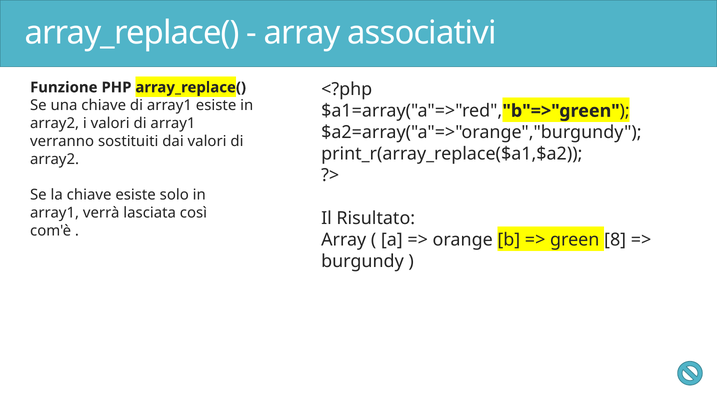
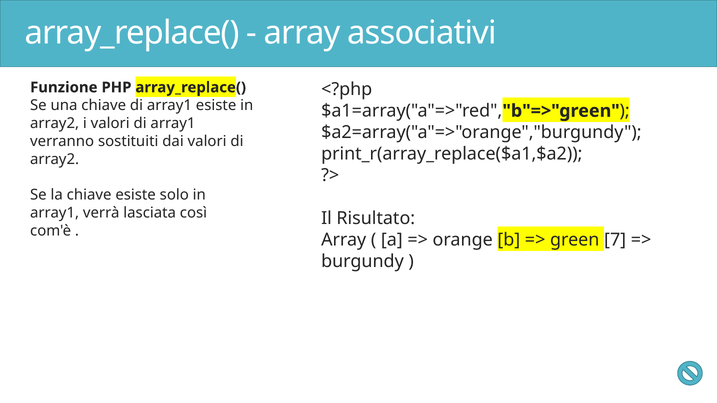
8: 8 -> 7 (615, 240)
